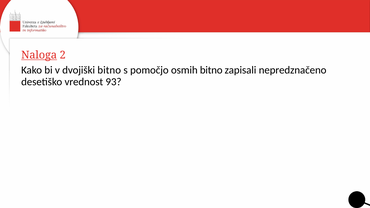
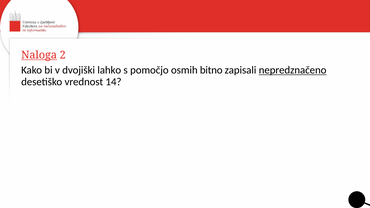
dvojiški bitno: bitno -> lahko (109, 70)
nepredznačeno underline: none -> present (293, 70)
93: 93 -> 14 (114, 82)
